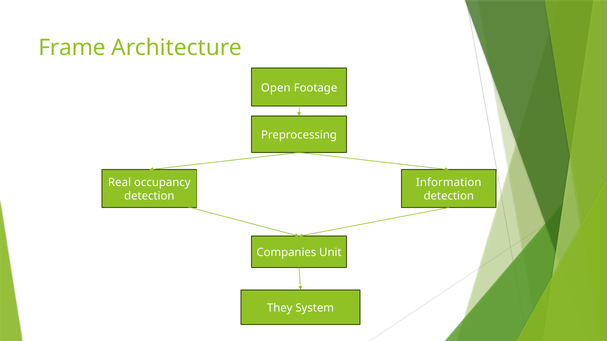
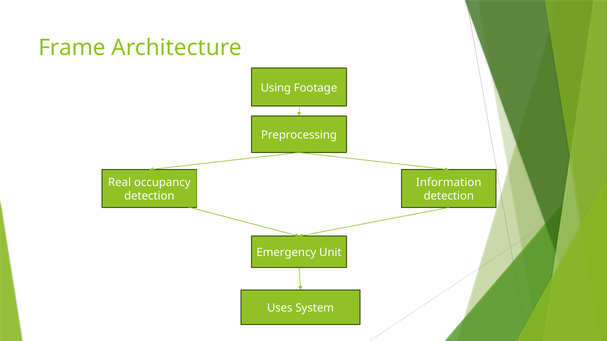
Open: Open -> Using (276, 88)
Companies: Companies -> Emergency (286, 253)
They: They -> Uses (280, 308)
